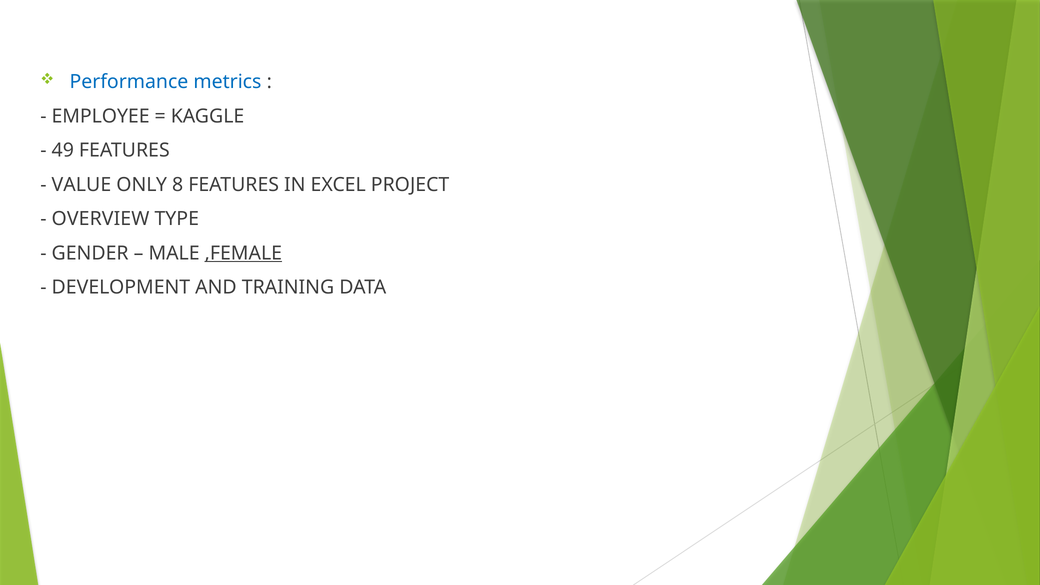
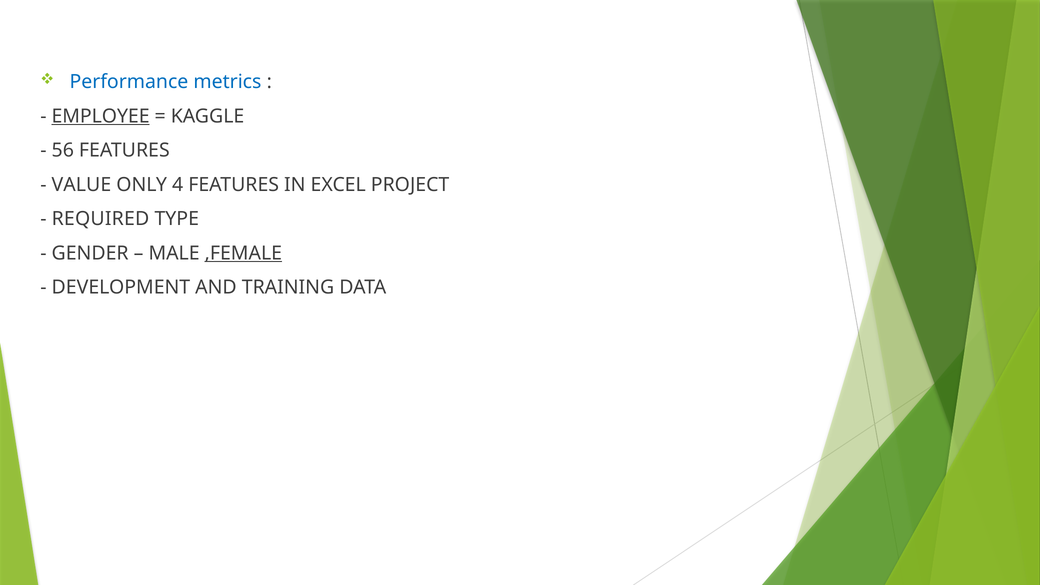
EMPLOYEE underline: none -> present (101, 116)
49: 49 -> 56 (63, 150)
8: 8 -> 4 (178, 185)
OVERVIEW: OVERVIEW -> REQUIRED (100, 219)
